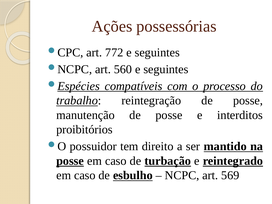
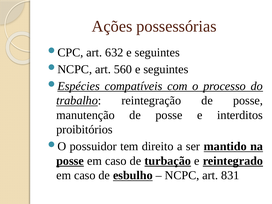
772: 772 -> 632 (114, 53)
569: 569 -> 831 (230, 175)
